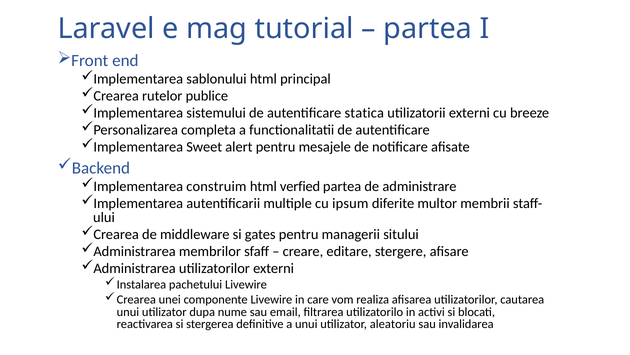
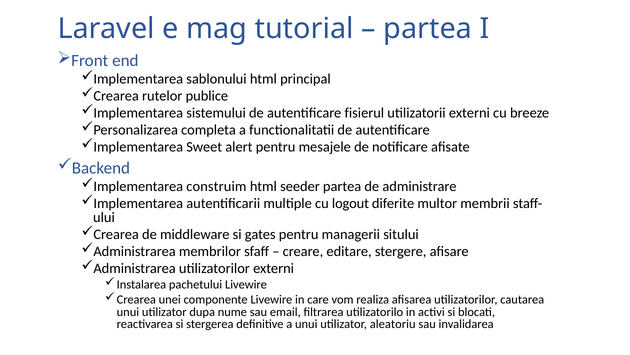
statica: statica -> fisierul (364, 113)
verfied: verfied -> seeder (300, 186)
ipsum: ipsum -> logout (350, 203)
